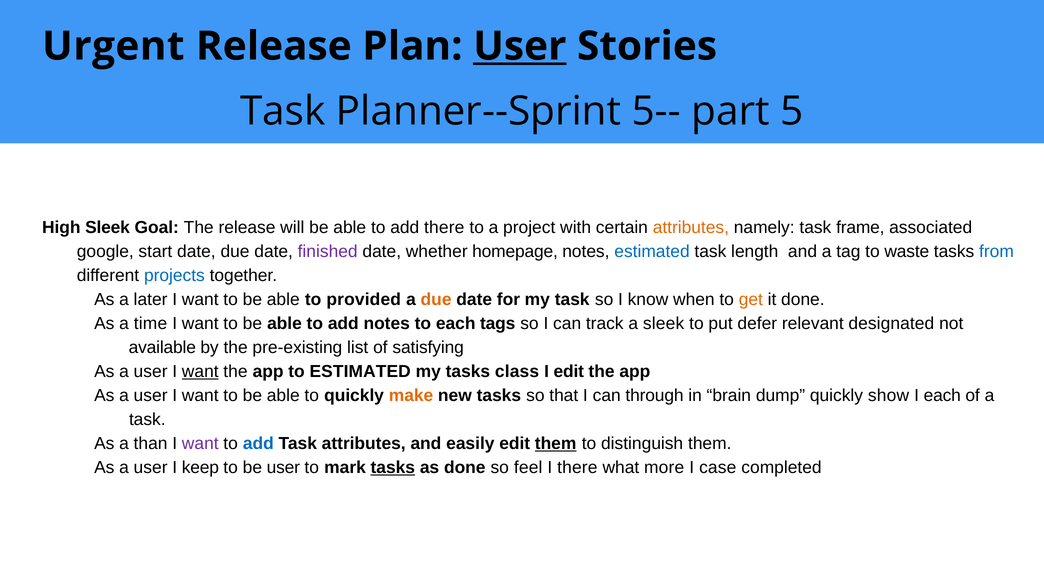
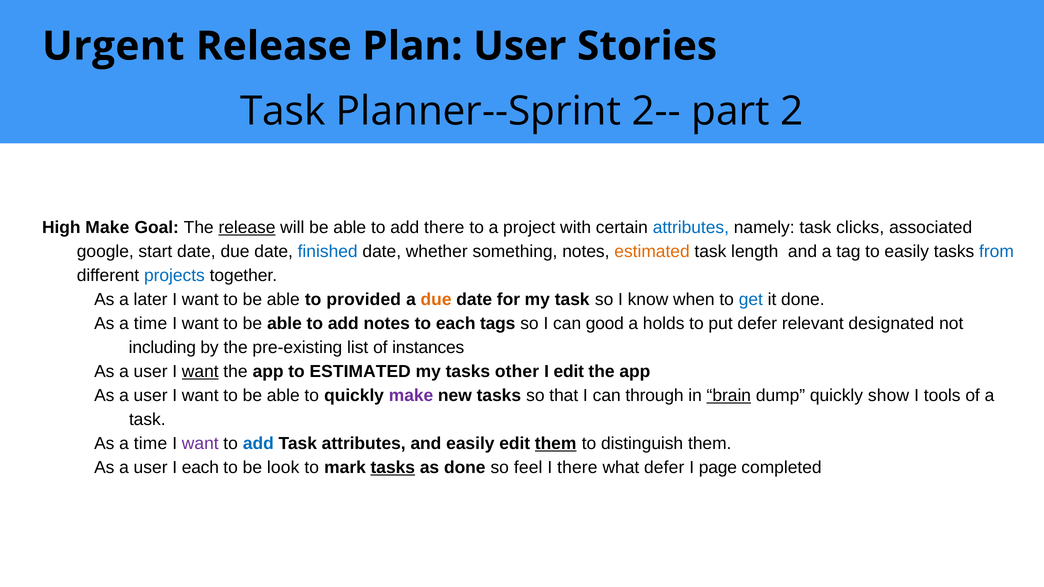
User underline: present -> none (520, 46)
5--: 5-- -> 2-- (656, 112)
5: 5 -> 2 (792, 112)
High Sleek: Sleek -> Make (107, 228)
release underline: none -> present (247, 228)
attributes colour: orange -> blue (691, 228)
frame: frame -> clicks (860, 228)
finished colour: purple -> blue (328, 252)
homepage: homepage -> something (515, 252)
estimated colour: blue -> orange (652, 252)
to waste: waste -> easily (907, 252)
get colour: orange -> blue (751, 300)
track: track -> good (605, 324)
a sleek: sleek -> holds (664, 324)
available: available -> including (162, 348)
satisfying: satisfying -> instances (428, 348)
class: class -> other (517, 372)
make colour: orange -> purple (411, 396)
brain underline: none -> present (729, 396)
I each: each -> tools (942, 396)
than: than -> time (150, 444)
I keep: keep -> each (200, 468)
be user: user -> look (283, 468)
what more: more -> defer (664, 468)
case: case -> page (718, 468)
